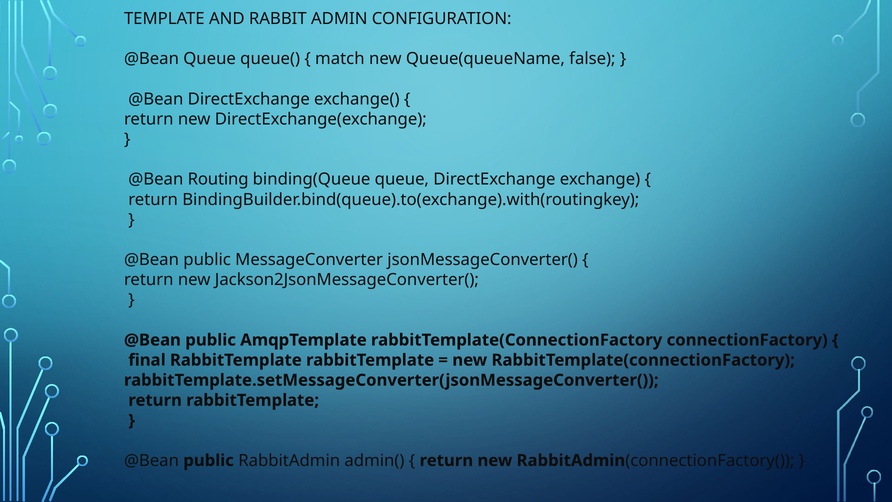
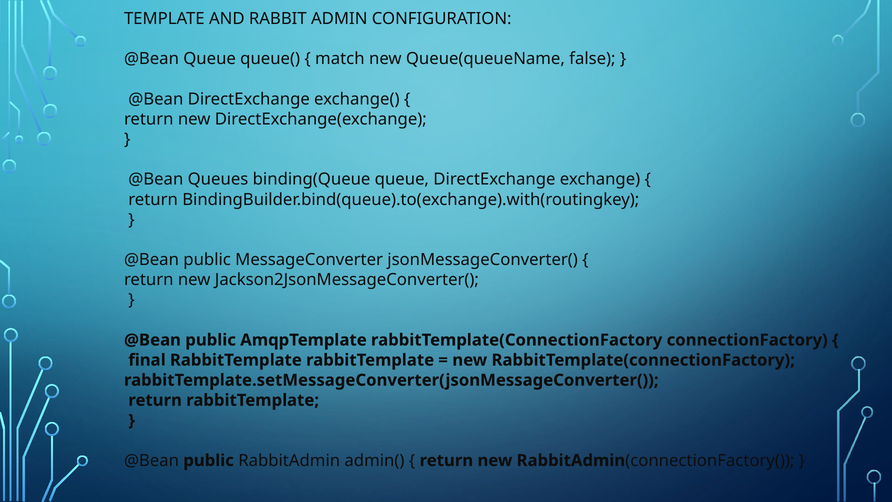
Routing: Routing -> Queues (218, 179)
